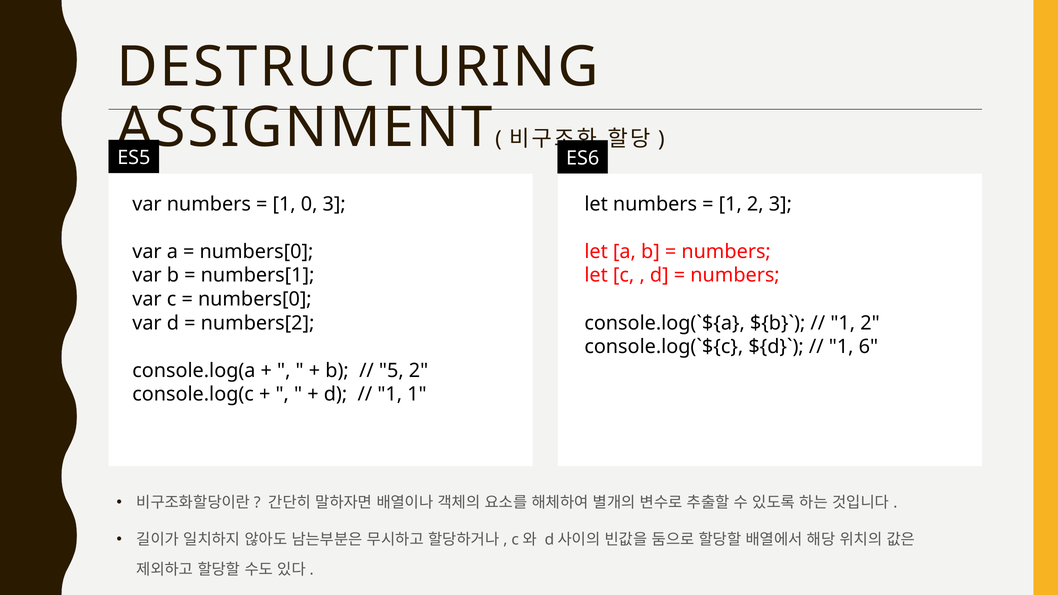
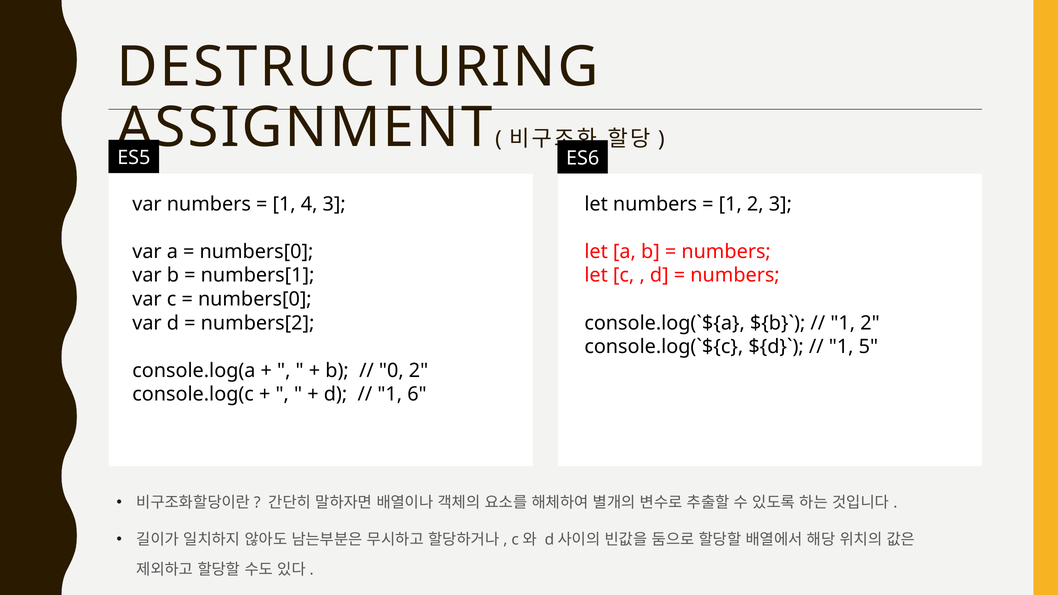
0: 0 -> 4 (309, 204)
6: 6 -> 5 (868, 347)
5: 5 -> 0 (391, 371)
1 1: 1 -> 6 (417, 394)
